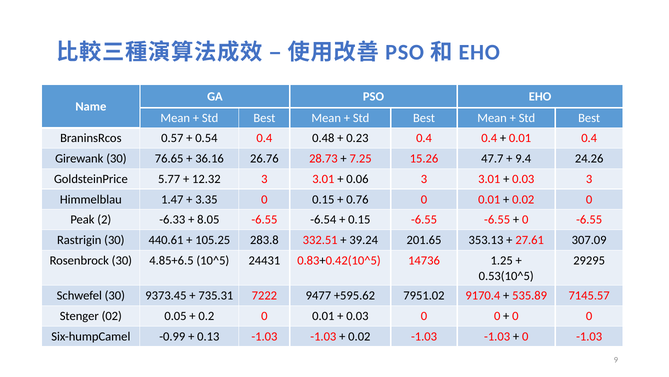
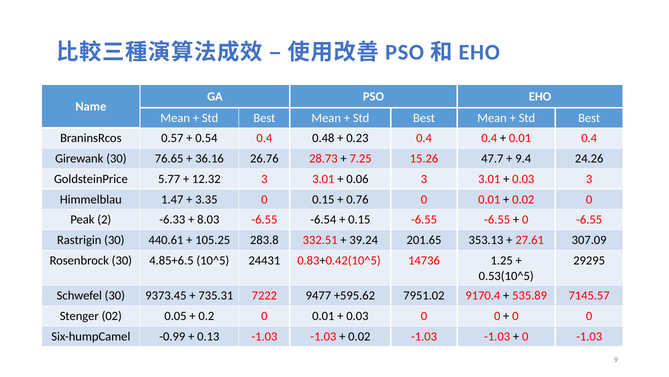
8.05: 8.05 -> 8.03 (208, 219)
